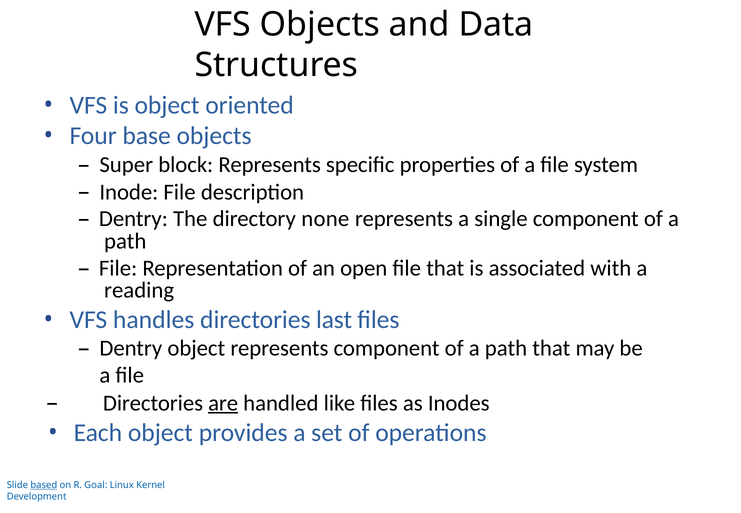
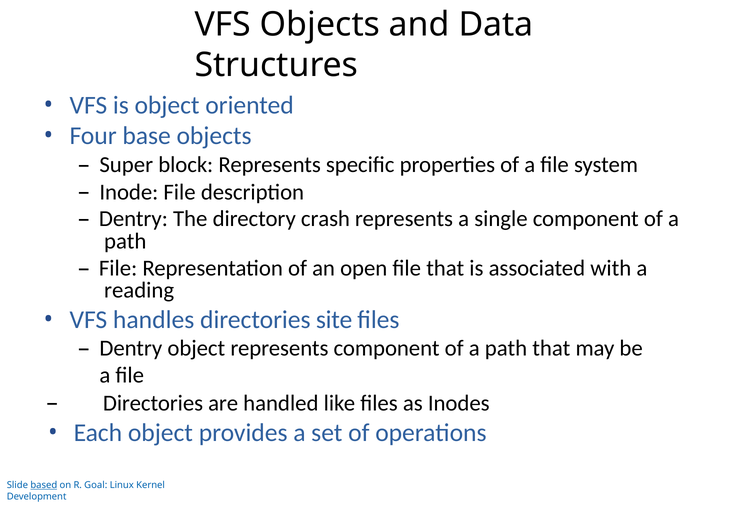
none: none -> crash (325, 219)
last: last -> site (334, 320)
are underline: present -> none (223, 403)
